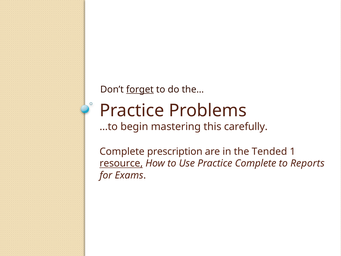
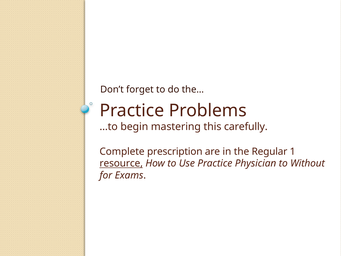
forget underline: present -> none (140, 89)
Tended: Tended -> Regular (270, 151)
Practice Complete: Complete -> Physician (256, 163)
Reports: Reports -> Without (308, 163)
